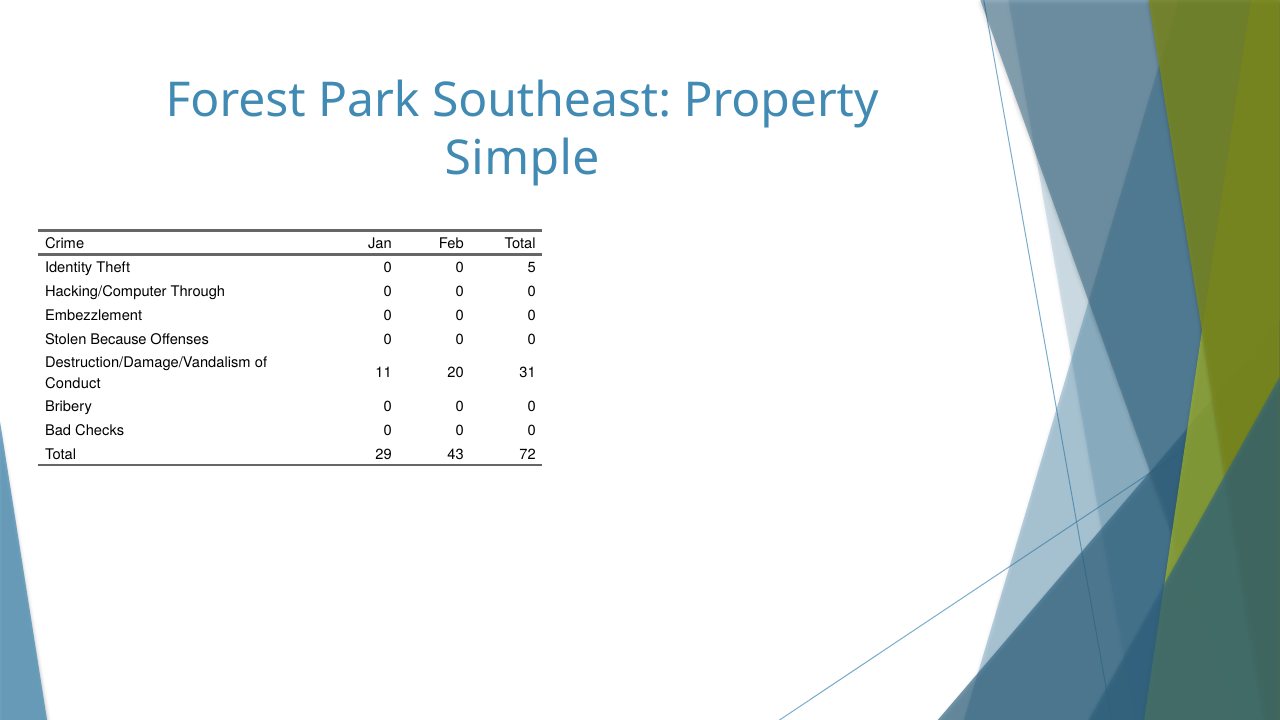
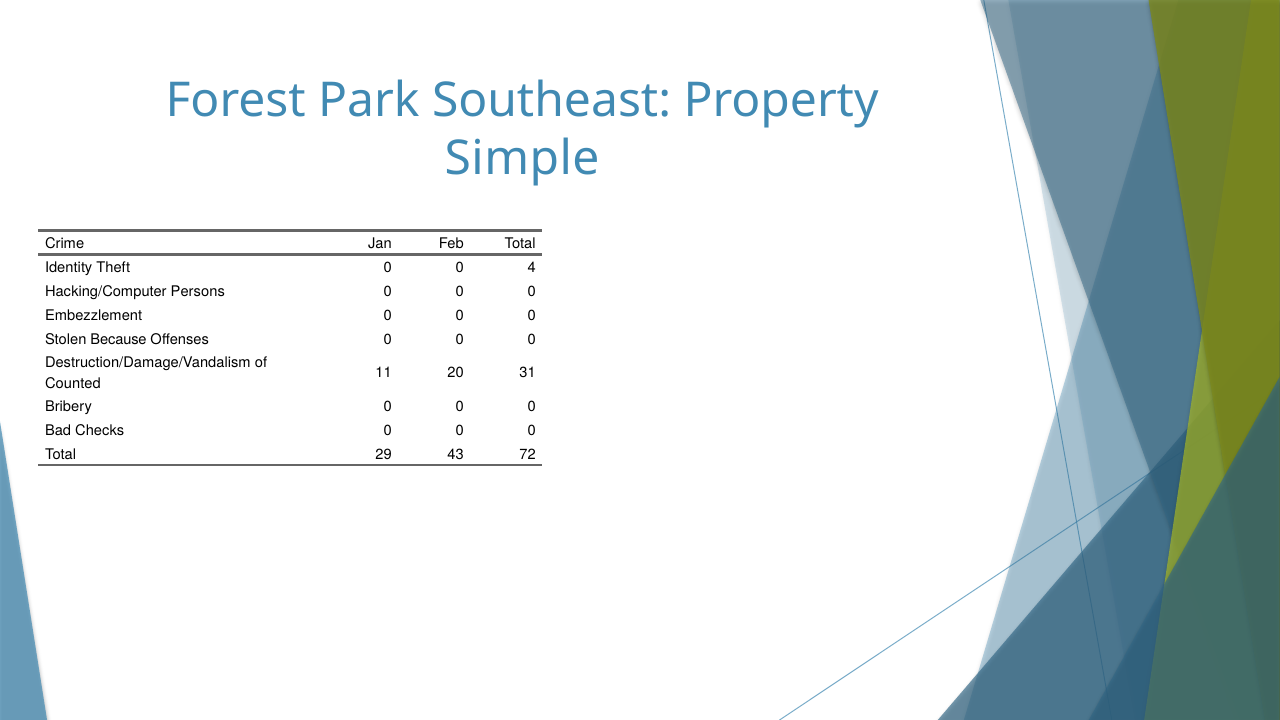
5: 5 -> 4 (532, 268)
Through: Through -> Persons (198, 292)
Conduct: Conduct -> Counted (73, 384)
